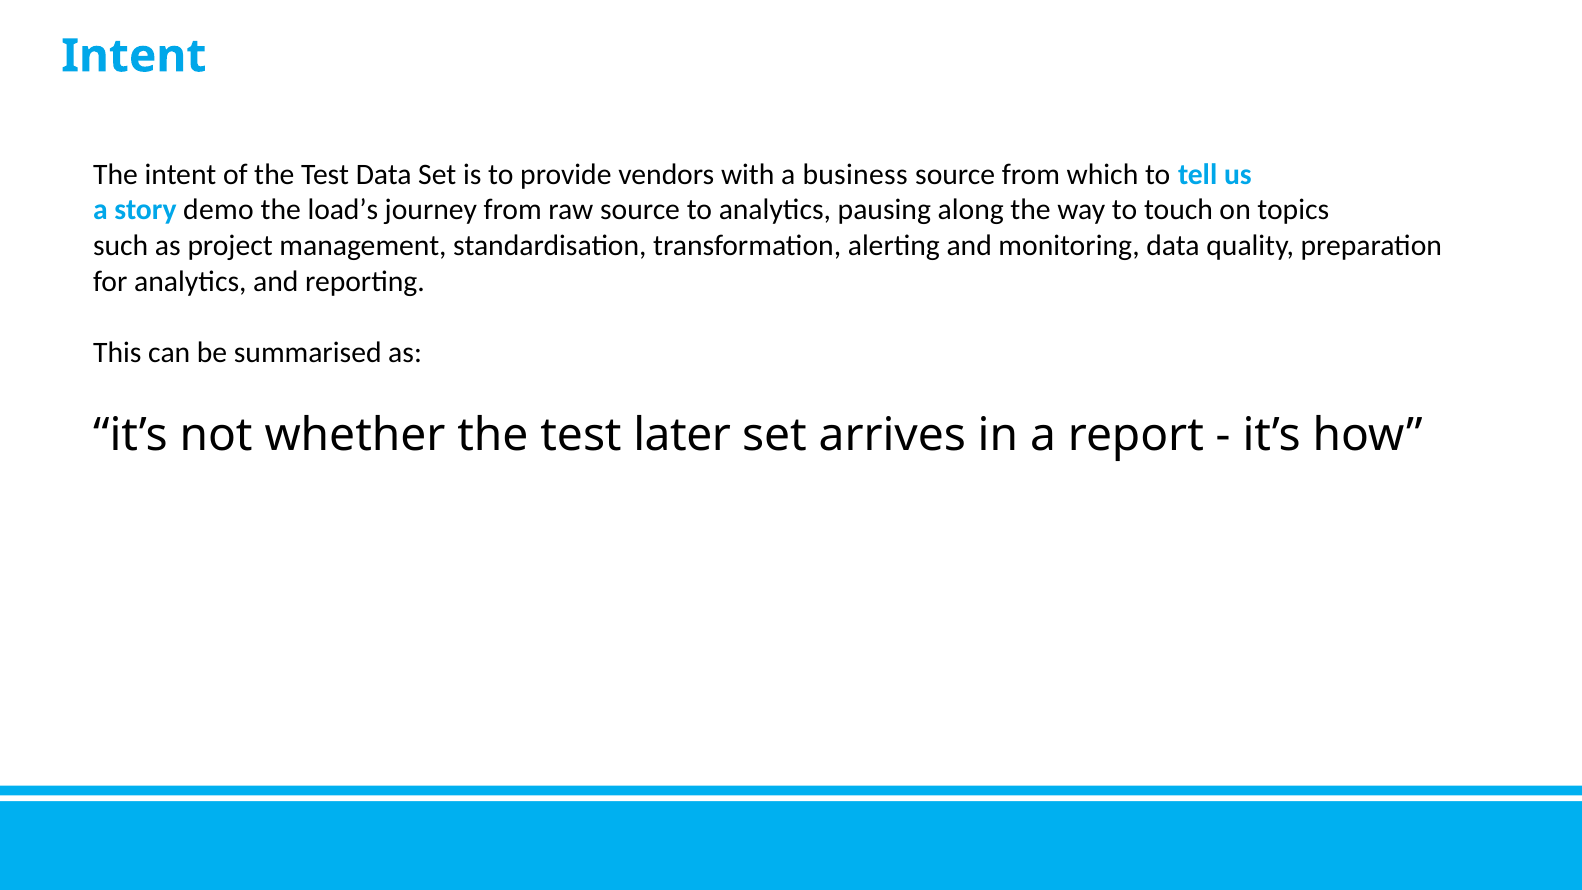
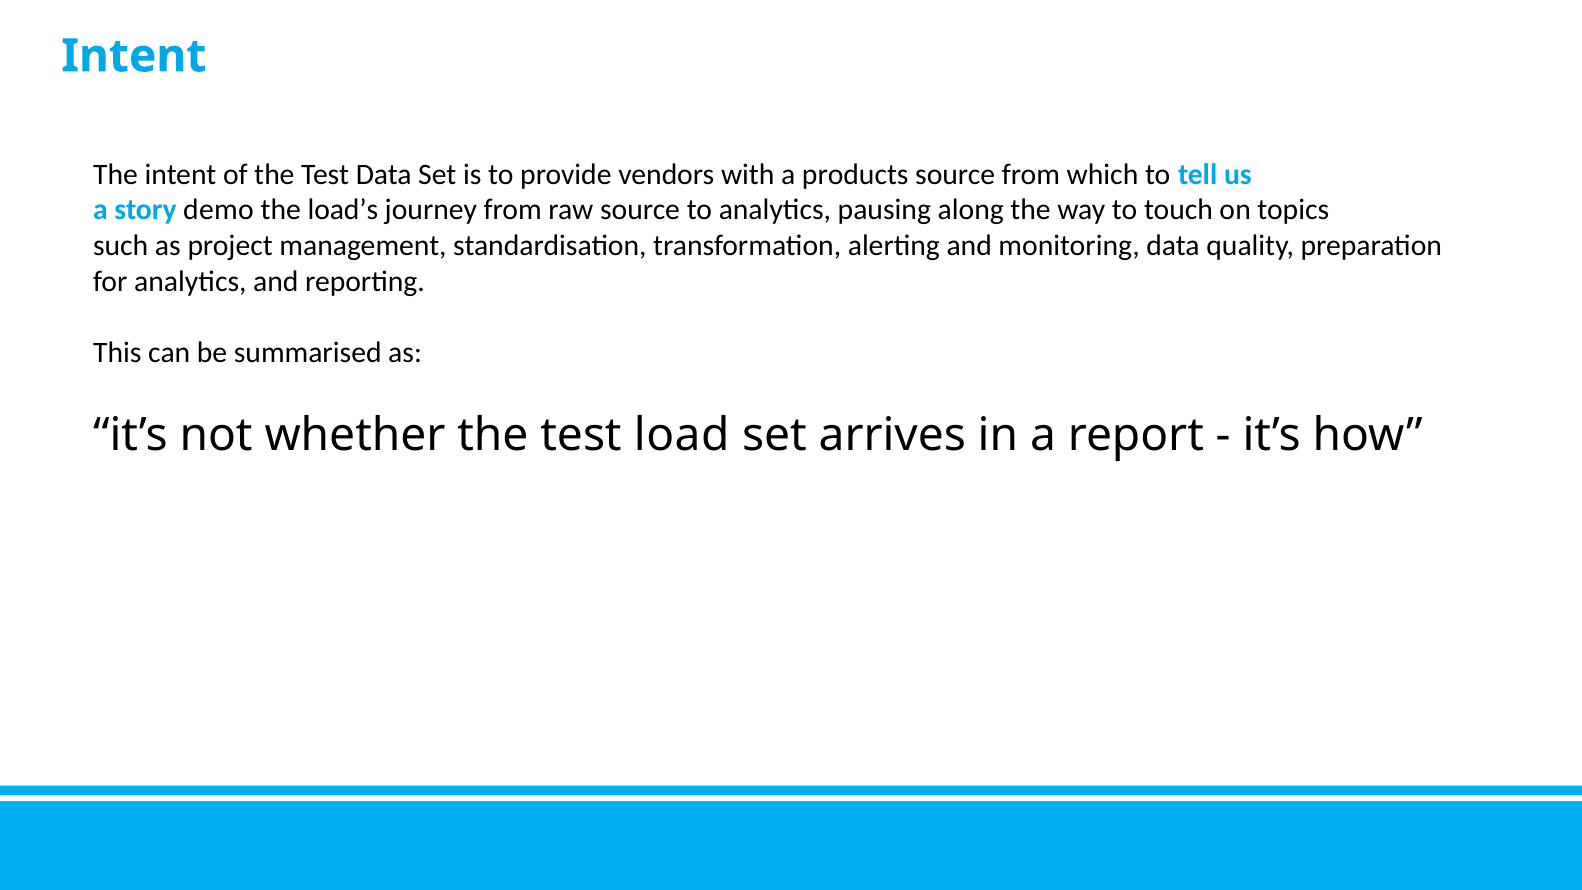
business: business -> products (855, 175)
later: later -> load (682, 435)
